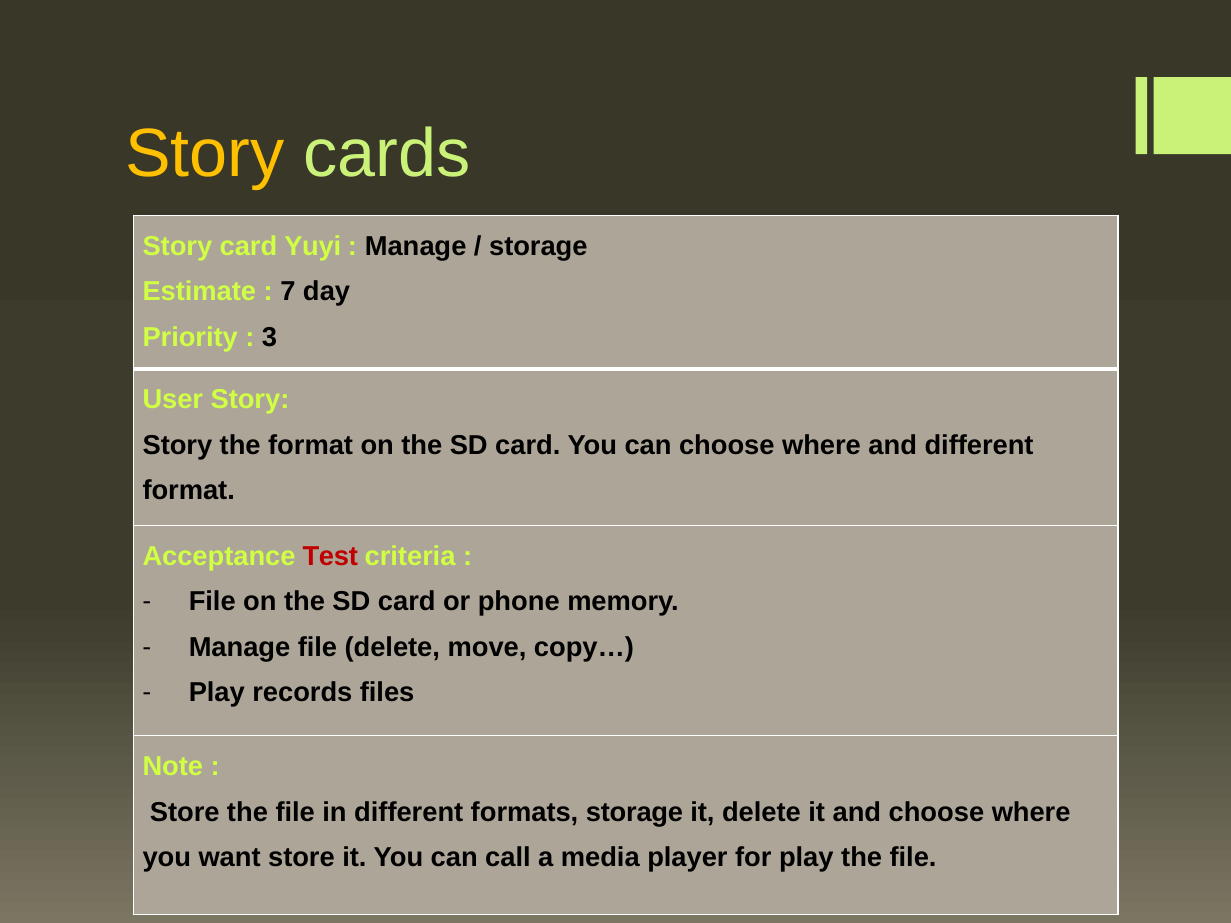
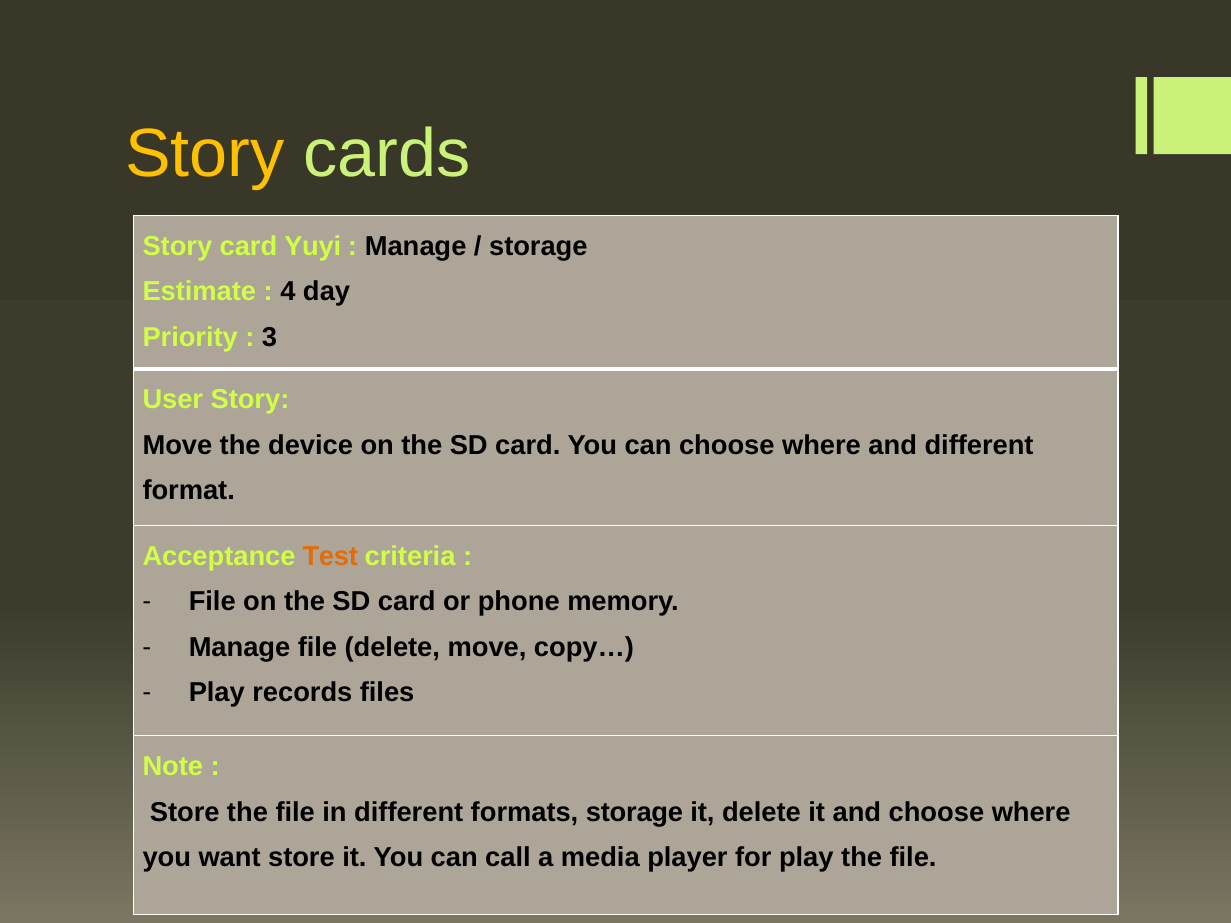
7: 7 -> 4 (288, 292)
Story: Story -> Move (177, 445)
the format: format -> device (311, 445)
Test colour: red -> orange (330, 556)
